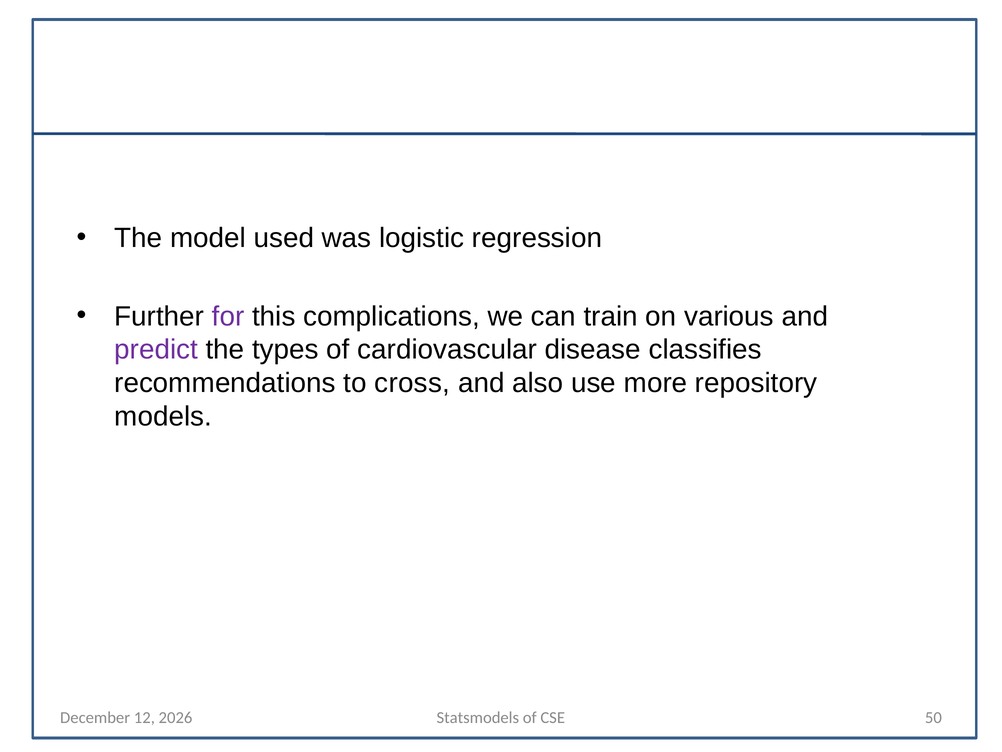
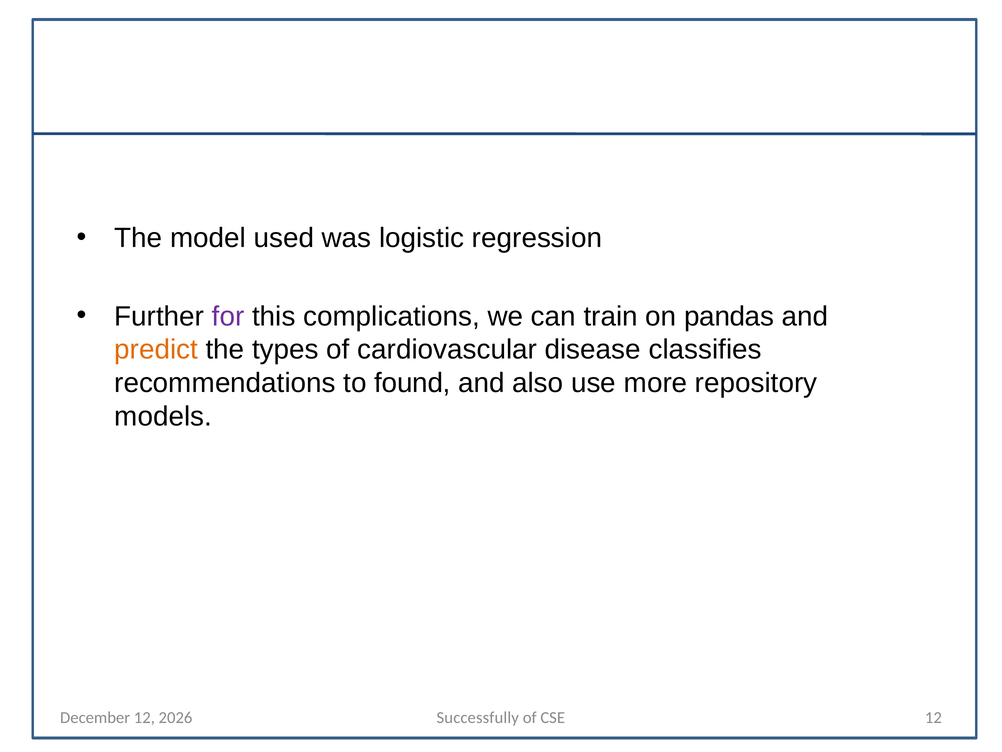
various: various -> pandas (729, 316)
predict colour: purple -> orange (156, 350)
cross: cross -> found (413, 383)
Statsmodels: Statsmodels -> Successfully (478, 718)
CSE 50: 50 -> 12 (933, 718)
